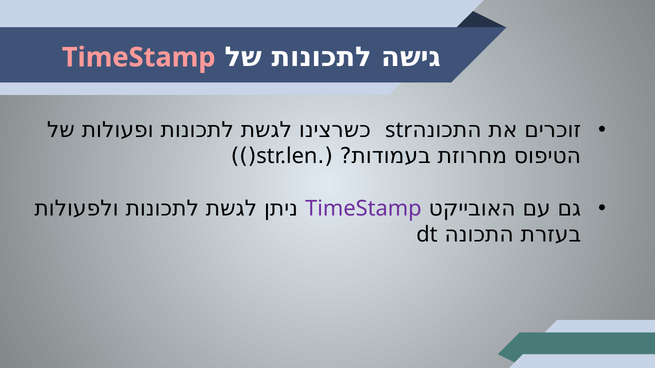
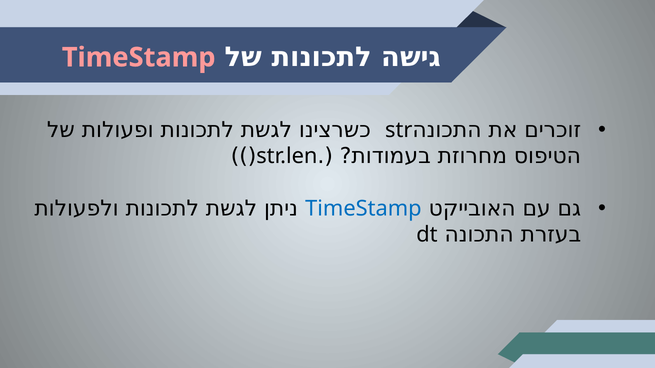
TimeStamp colour: purple -> blue (363, 209)
